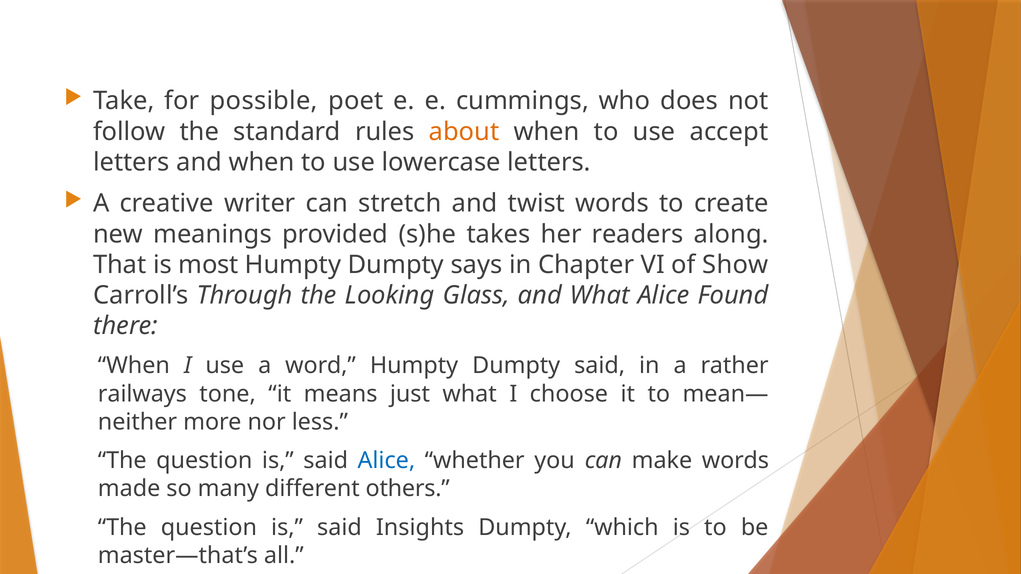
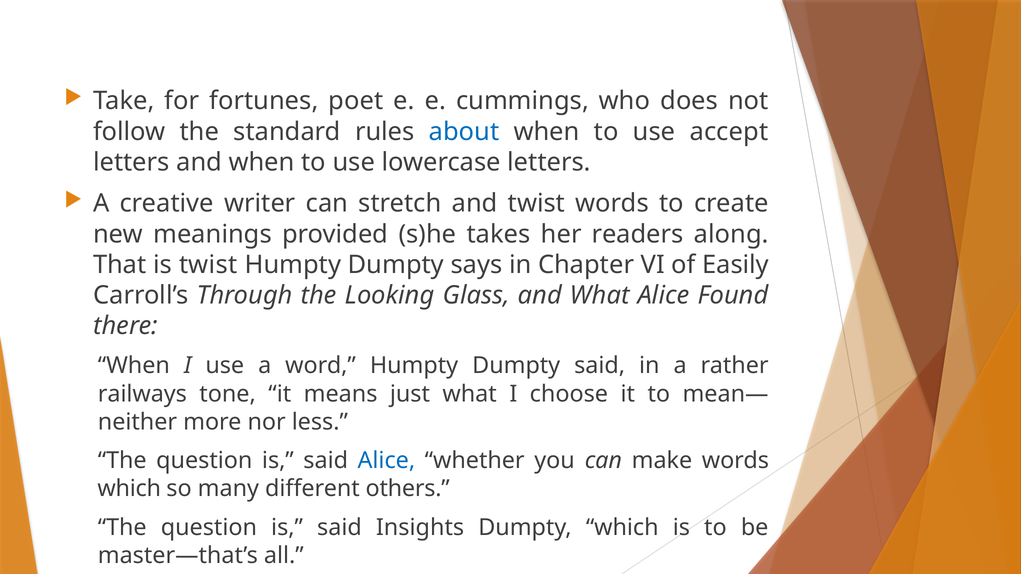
possible: possible -> fortunes (264, 101)
about colour: orange -> blue (464, 132)
is most: most -> twist (208, 265)
Show: Show -> Easily (735, 265)
made: made -> which (129, 489)
